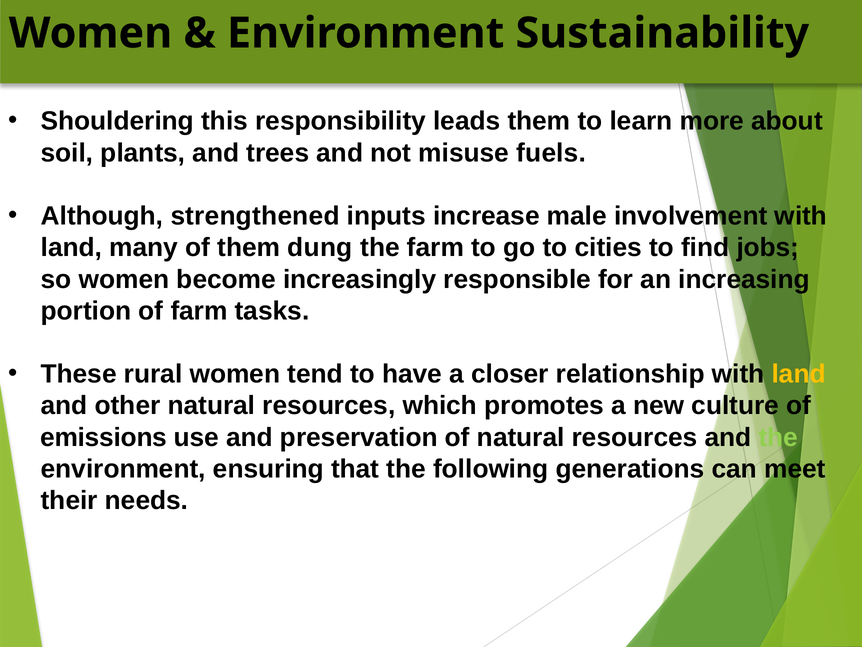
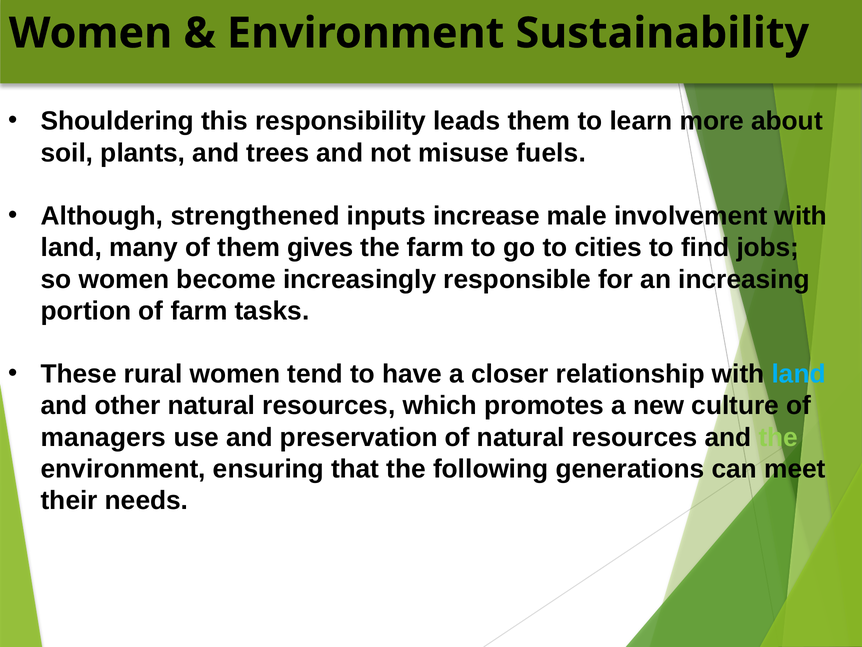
dung: dung -> gives (320, 247)
land colour: yellow -> light blue (799, 374)
emissions: emissions -> managers (103, 437)
